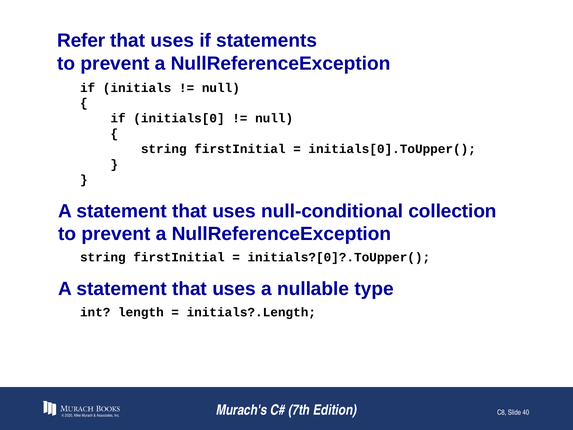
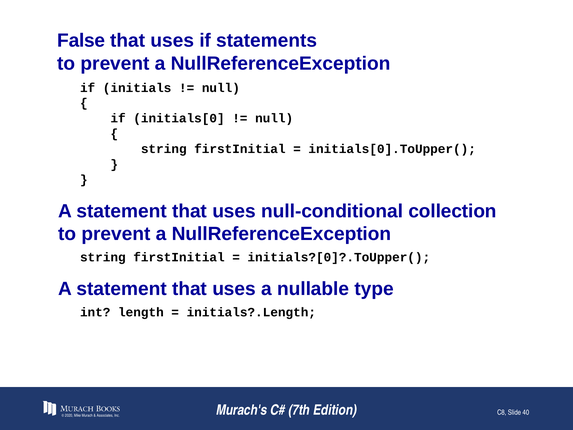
Refer: Refer -> False (81, 41)
